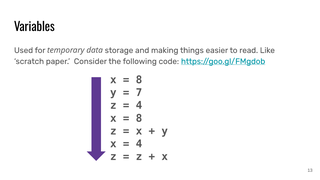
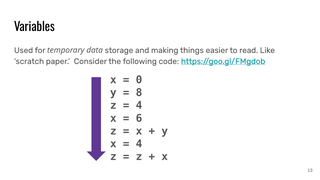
8: 8 -> 0 (139, 80)
7: 7 -> 8 (139, 93)
8: 8 -> 6 (139, 118)
